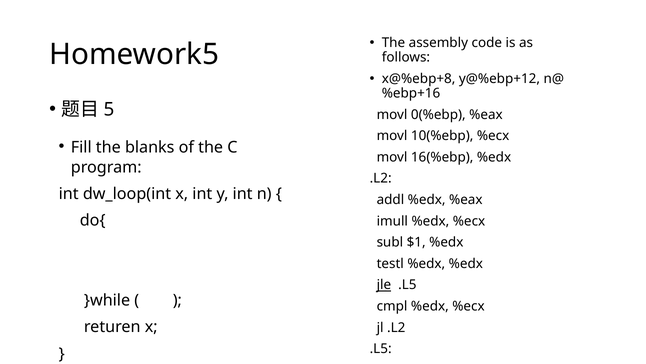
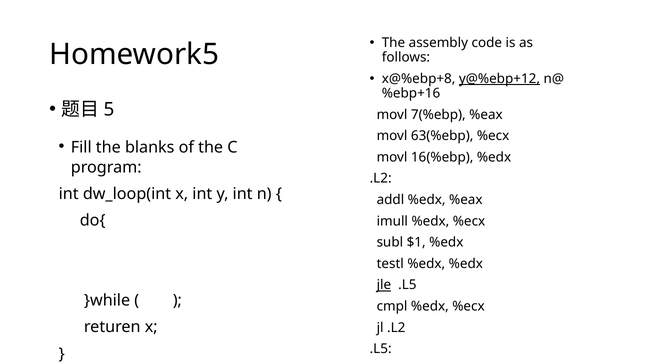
y@%ebp+12 underline: none -> present (500, 79)
0(%ebp: 0(%ebp -> 7(%ebp (438, 114)
10(%ebp: 10(%ebp -> 63(%ebp (442, 136)
